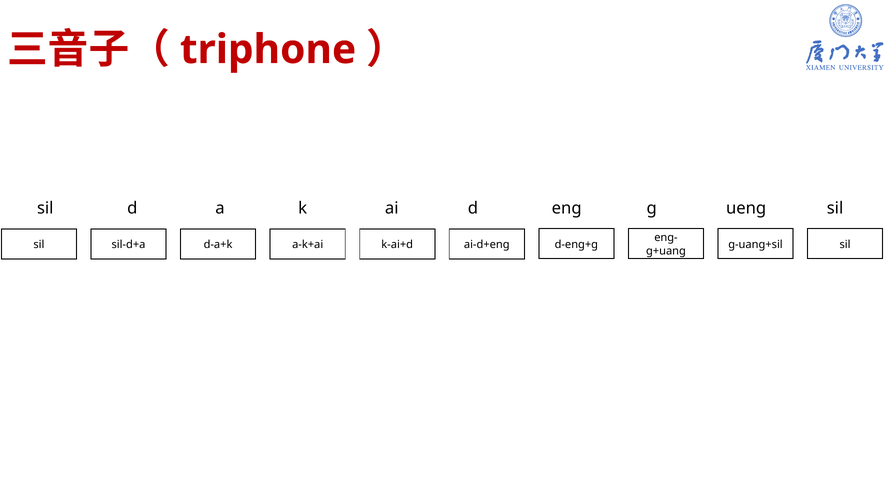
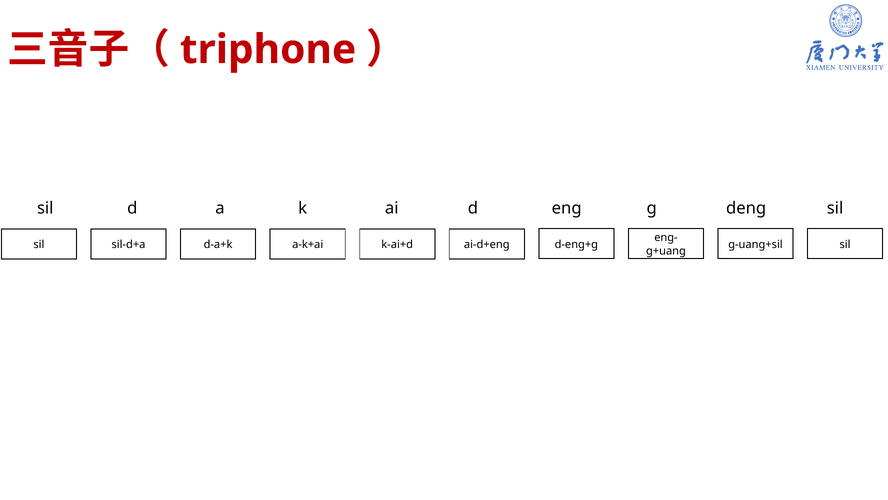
ueng: ueng -> deng (746, 208)
